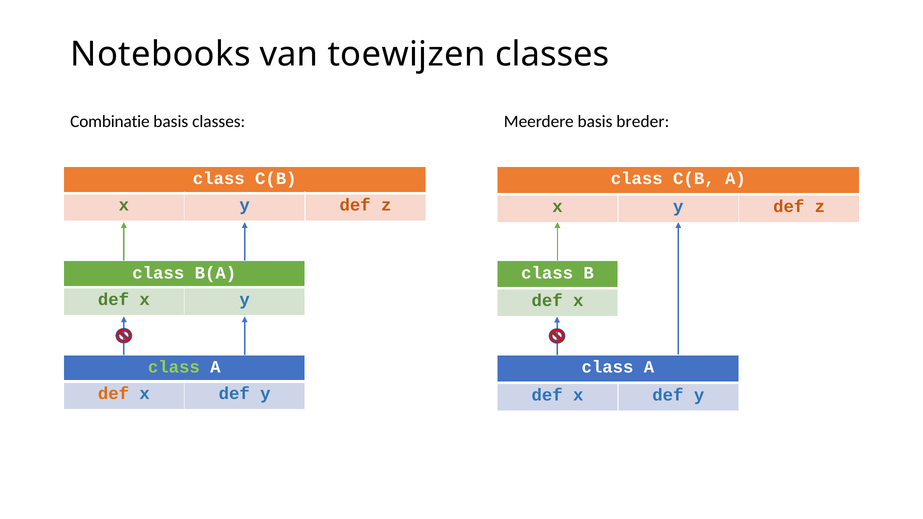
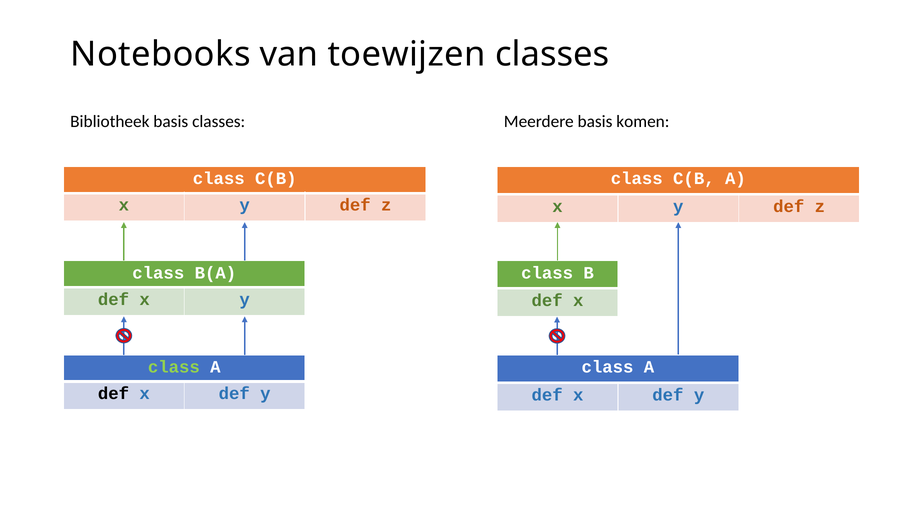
breder: breder -> komen (643, 121)
Combinatie: Combinatie -> Bibliotheek (110, 122)
def colour: orange -> black (113, 394)
